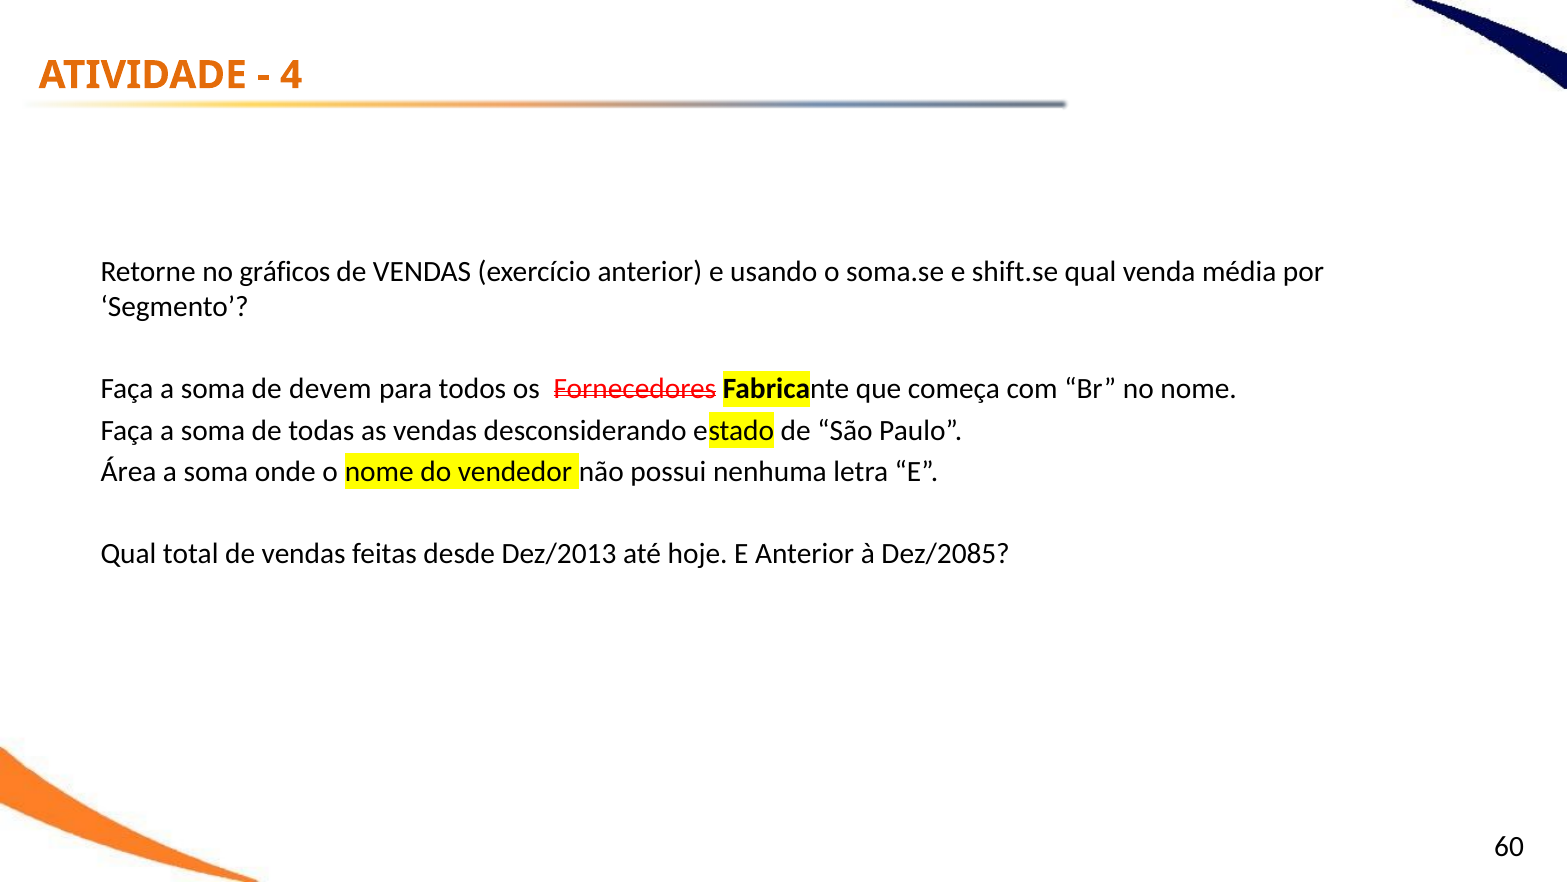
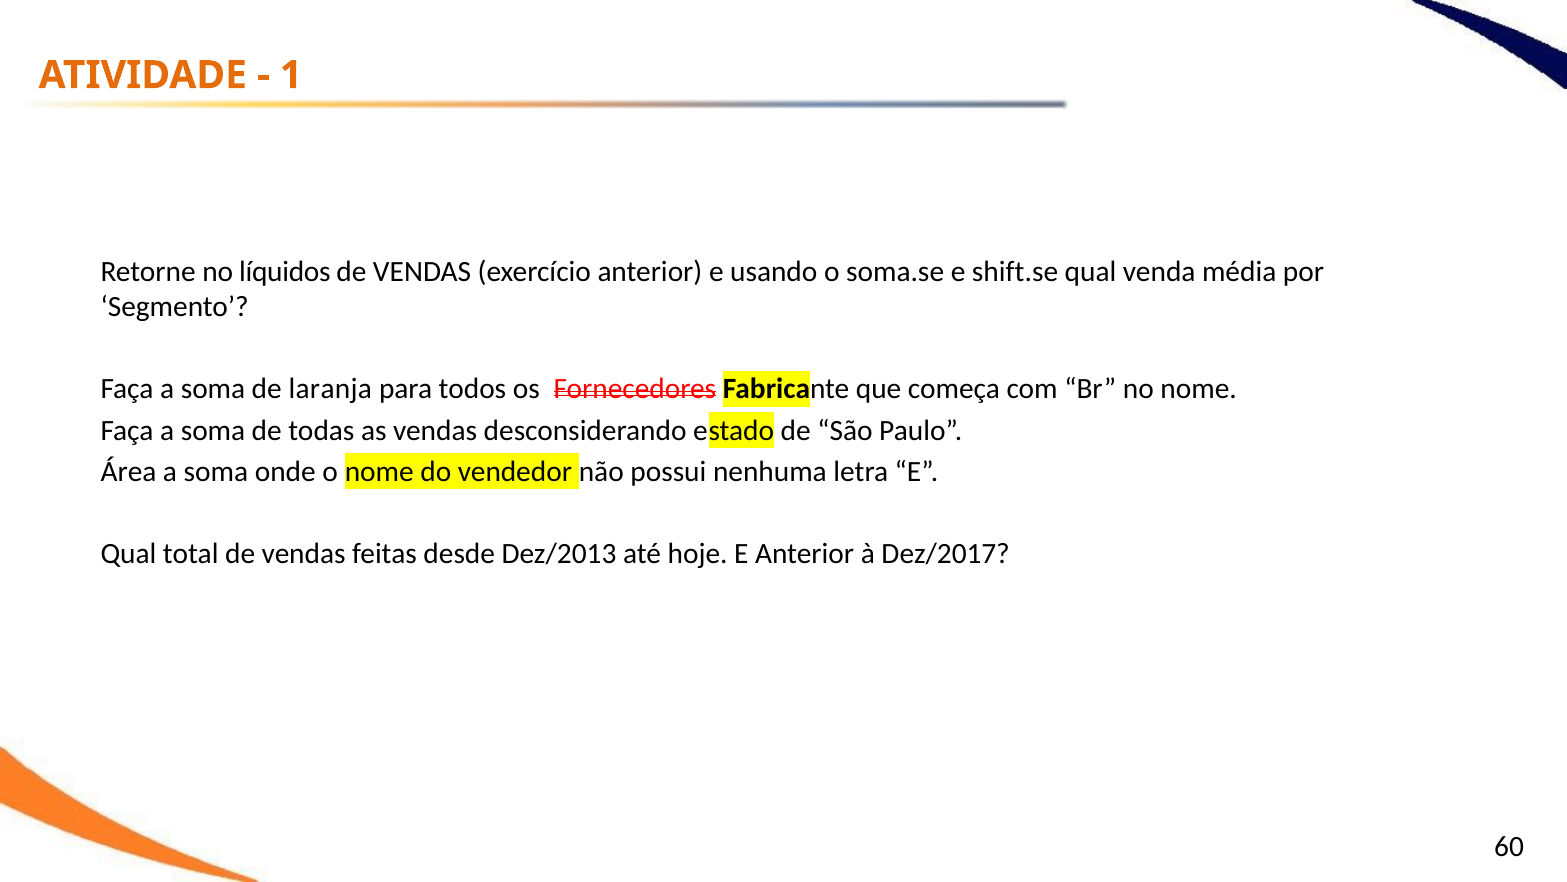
4: 4 -> 1 (291, 75)
gráficos: gráficos -> líquidos (285, 271)
devem: devem -> laranja (330, 389)
Dez/2085: Dez/2085 -> Dez/2017 (946, 553)
